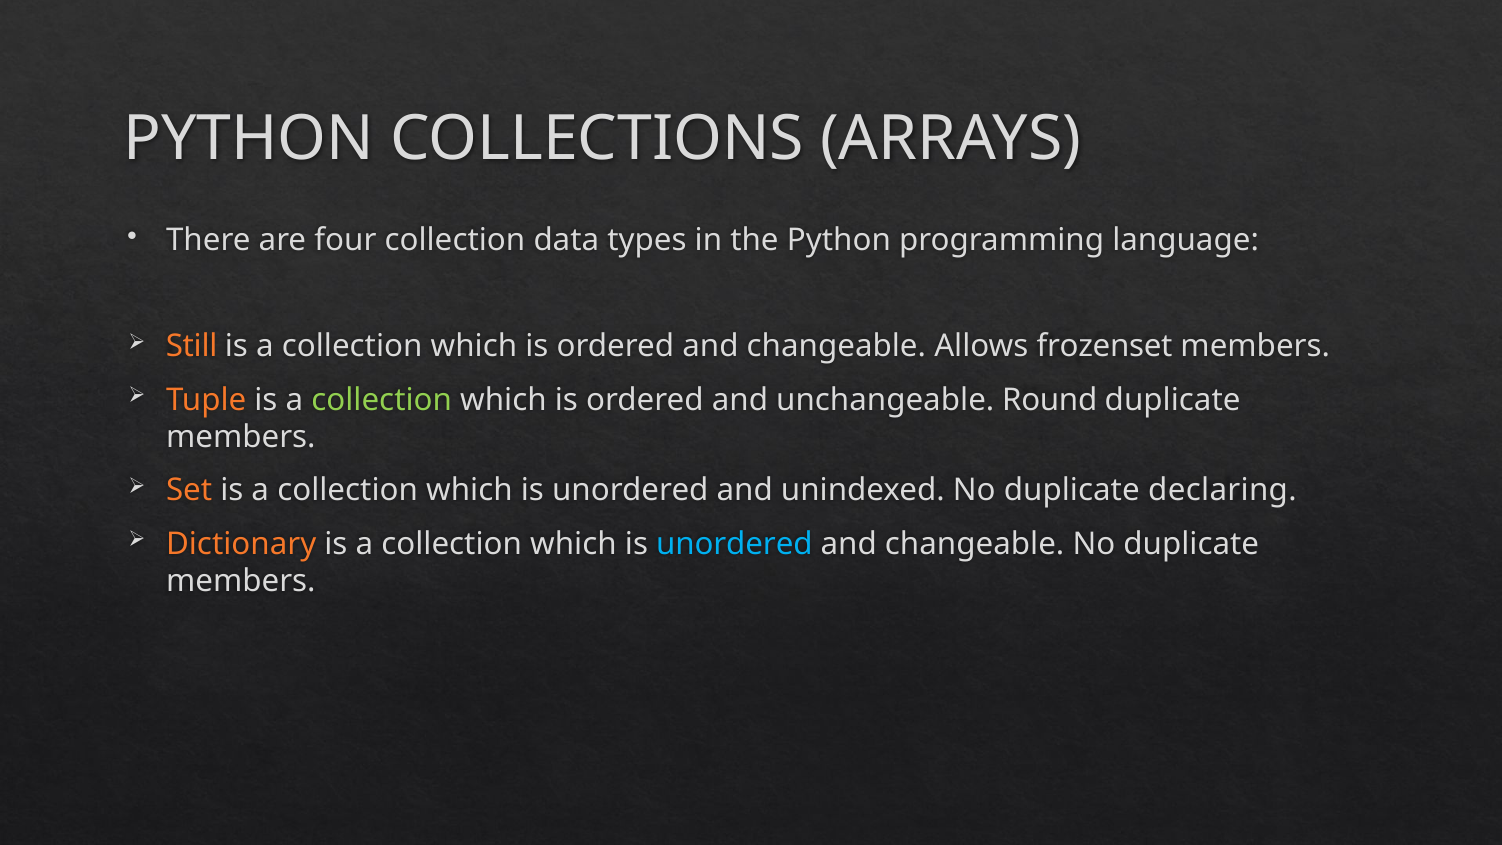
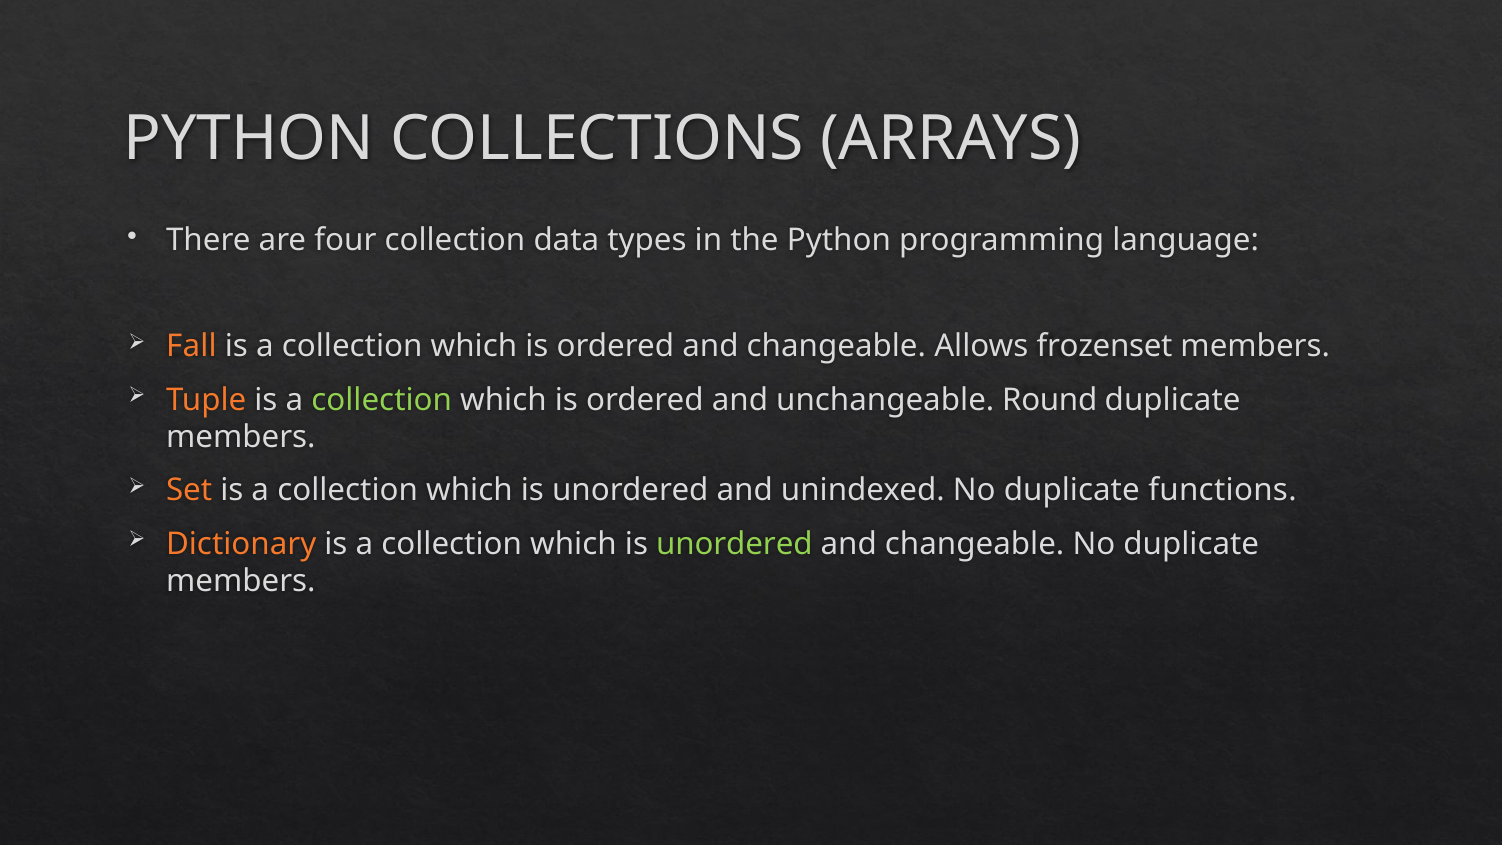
Still: Still -> Fall (191, 346)
declaring: declaring -> functions (1222, 490)
unordered colour: light blue -> light green (734, 544)
